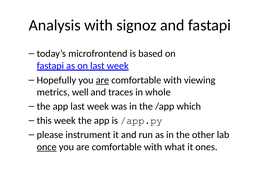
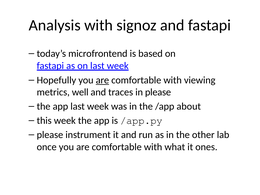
in whole: whole -> please (158, 92)
which: which -> about (189, 106)
once underline: present -> none (47, 147)
